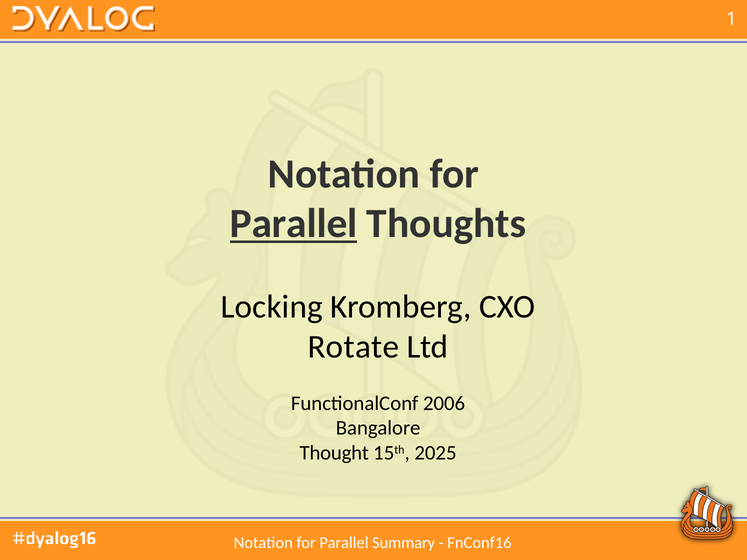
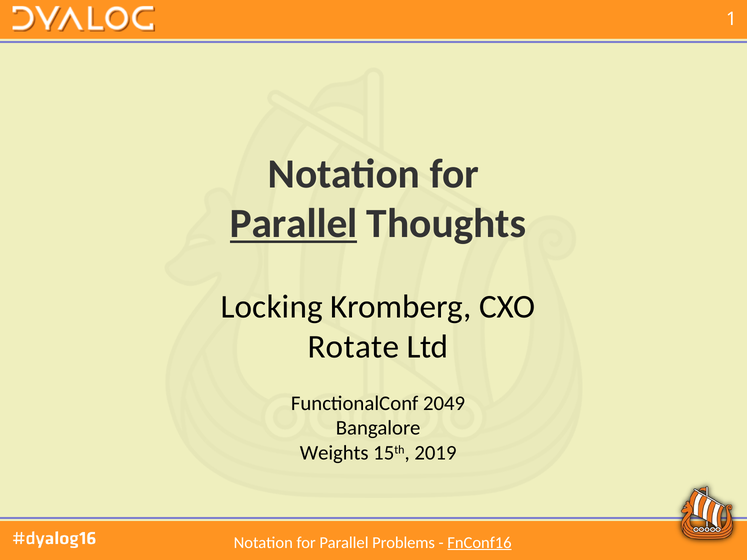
2006: 2006 -> 2049 (444, 403)
Thought: Thought -> Weights (334, 453)
2025: 2025 -> 2019 (435, 453)
Summary: Summary -> Problems (404, 543)
FnConf16 underline: none -> present (479, 543)
